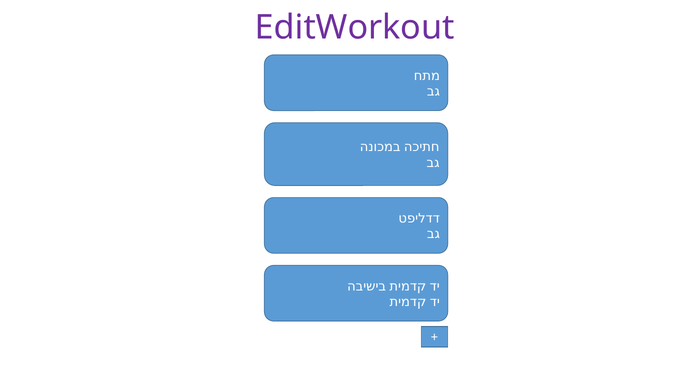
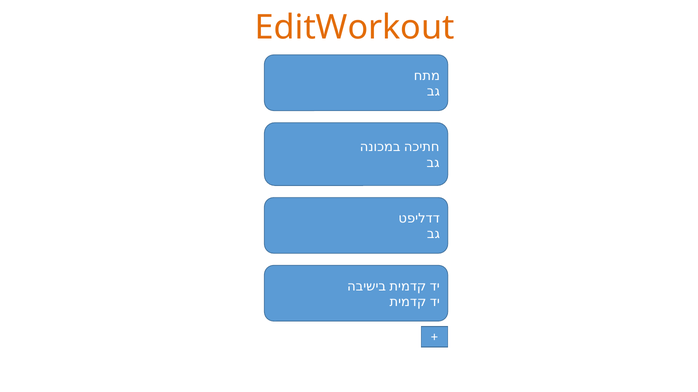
EditWorkout colour: purple -> orange (355, 27)
